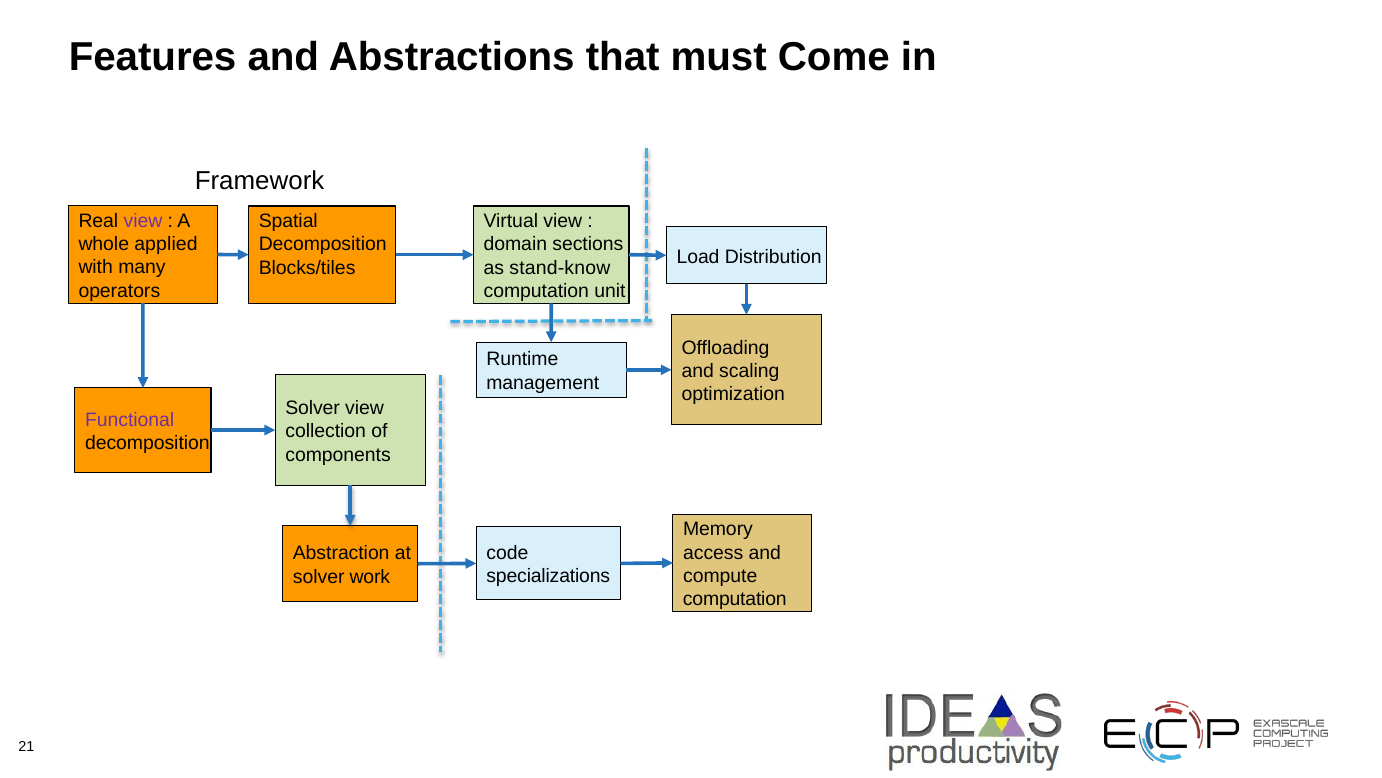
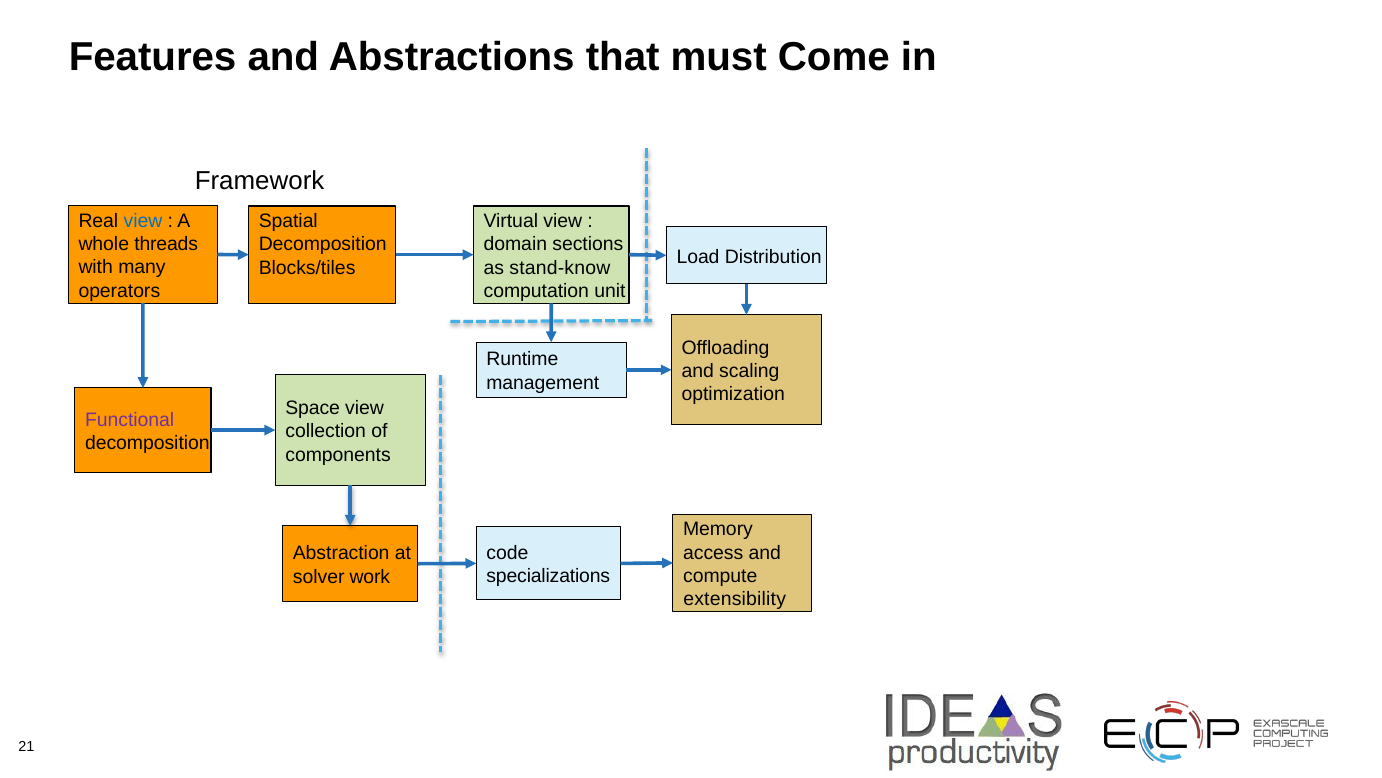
view colour: purple -> blue (143, 221)
applied: applied -> threads (166, 244)
Solver: Solver -> Space (313, 408)
computation: computation -> extensibility (735, 599)
